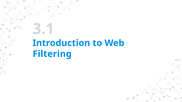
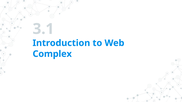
Filtering: Filtering -> Complex (52, 54)
